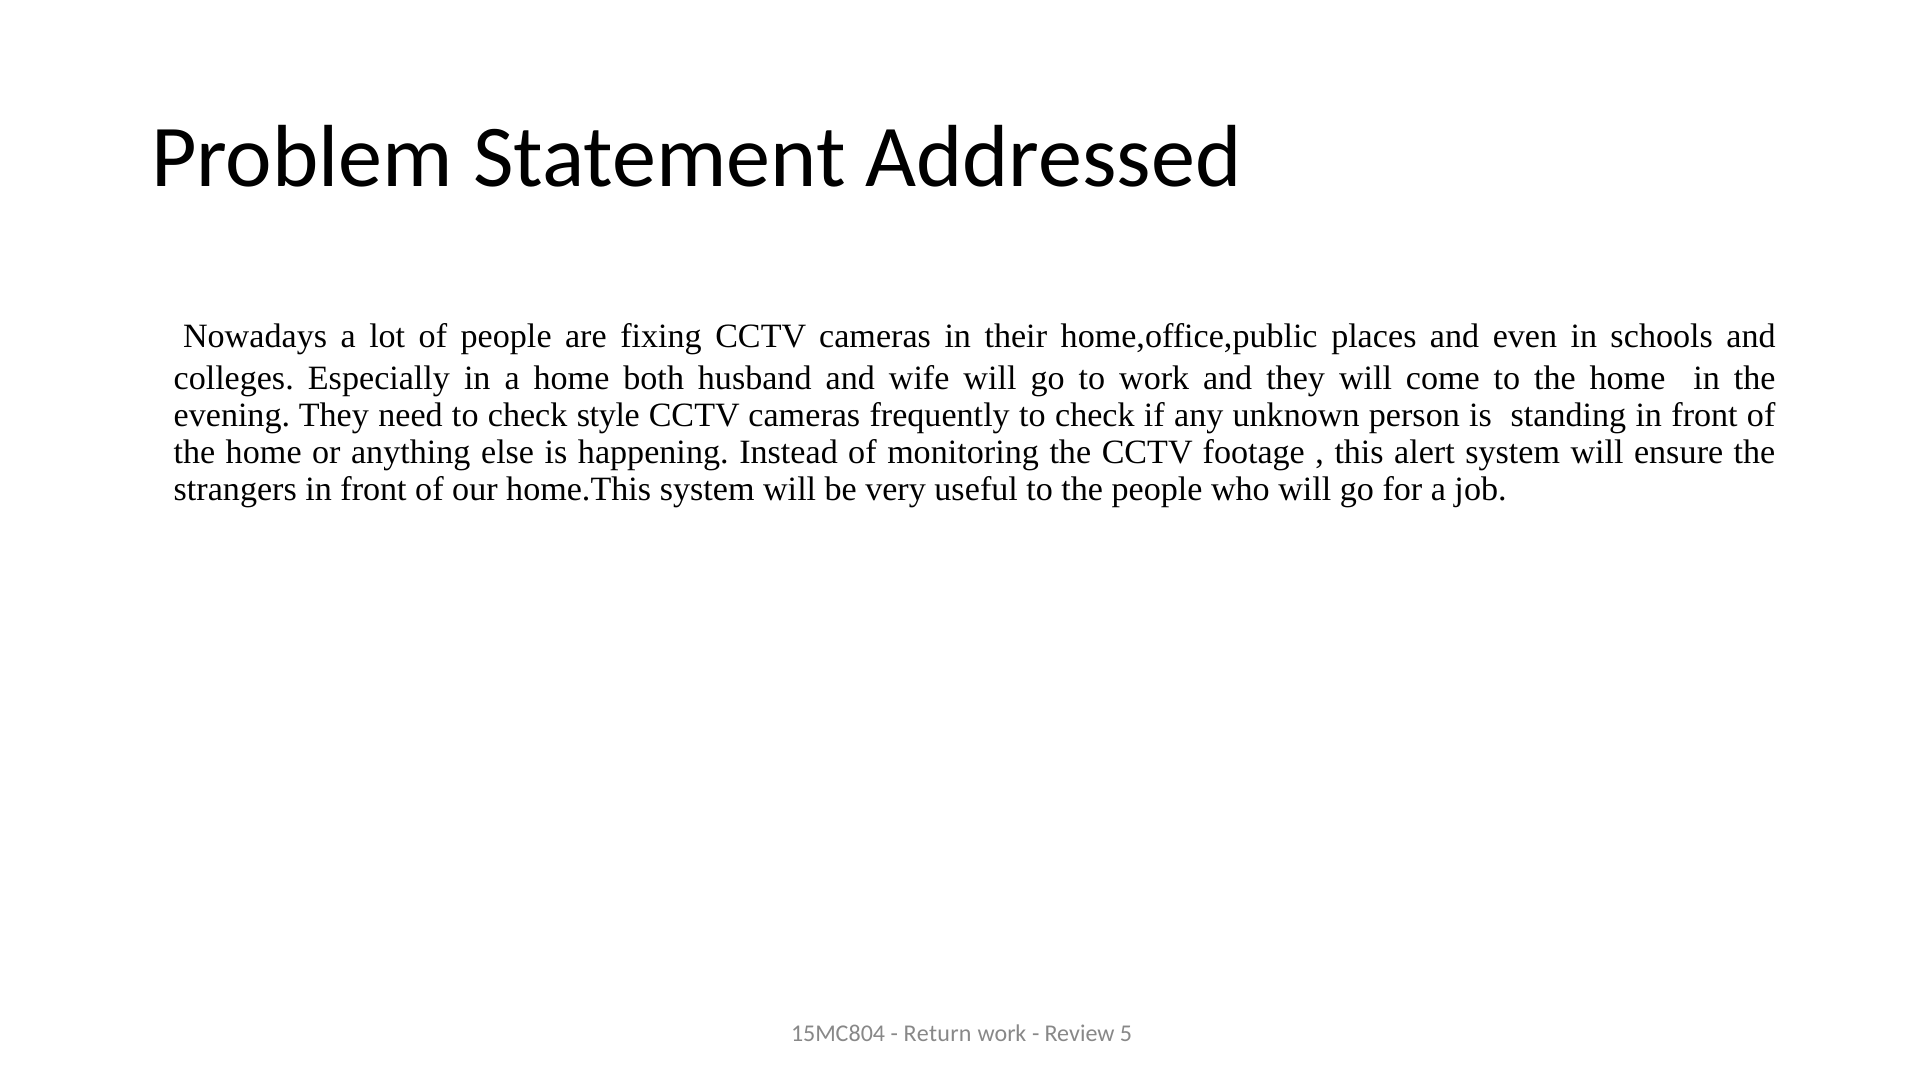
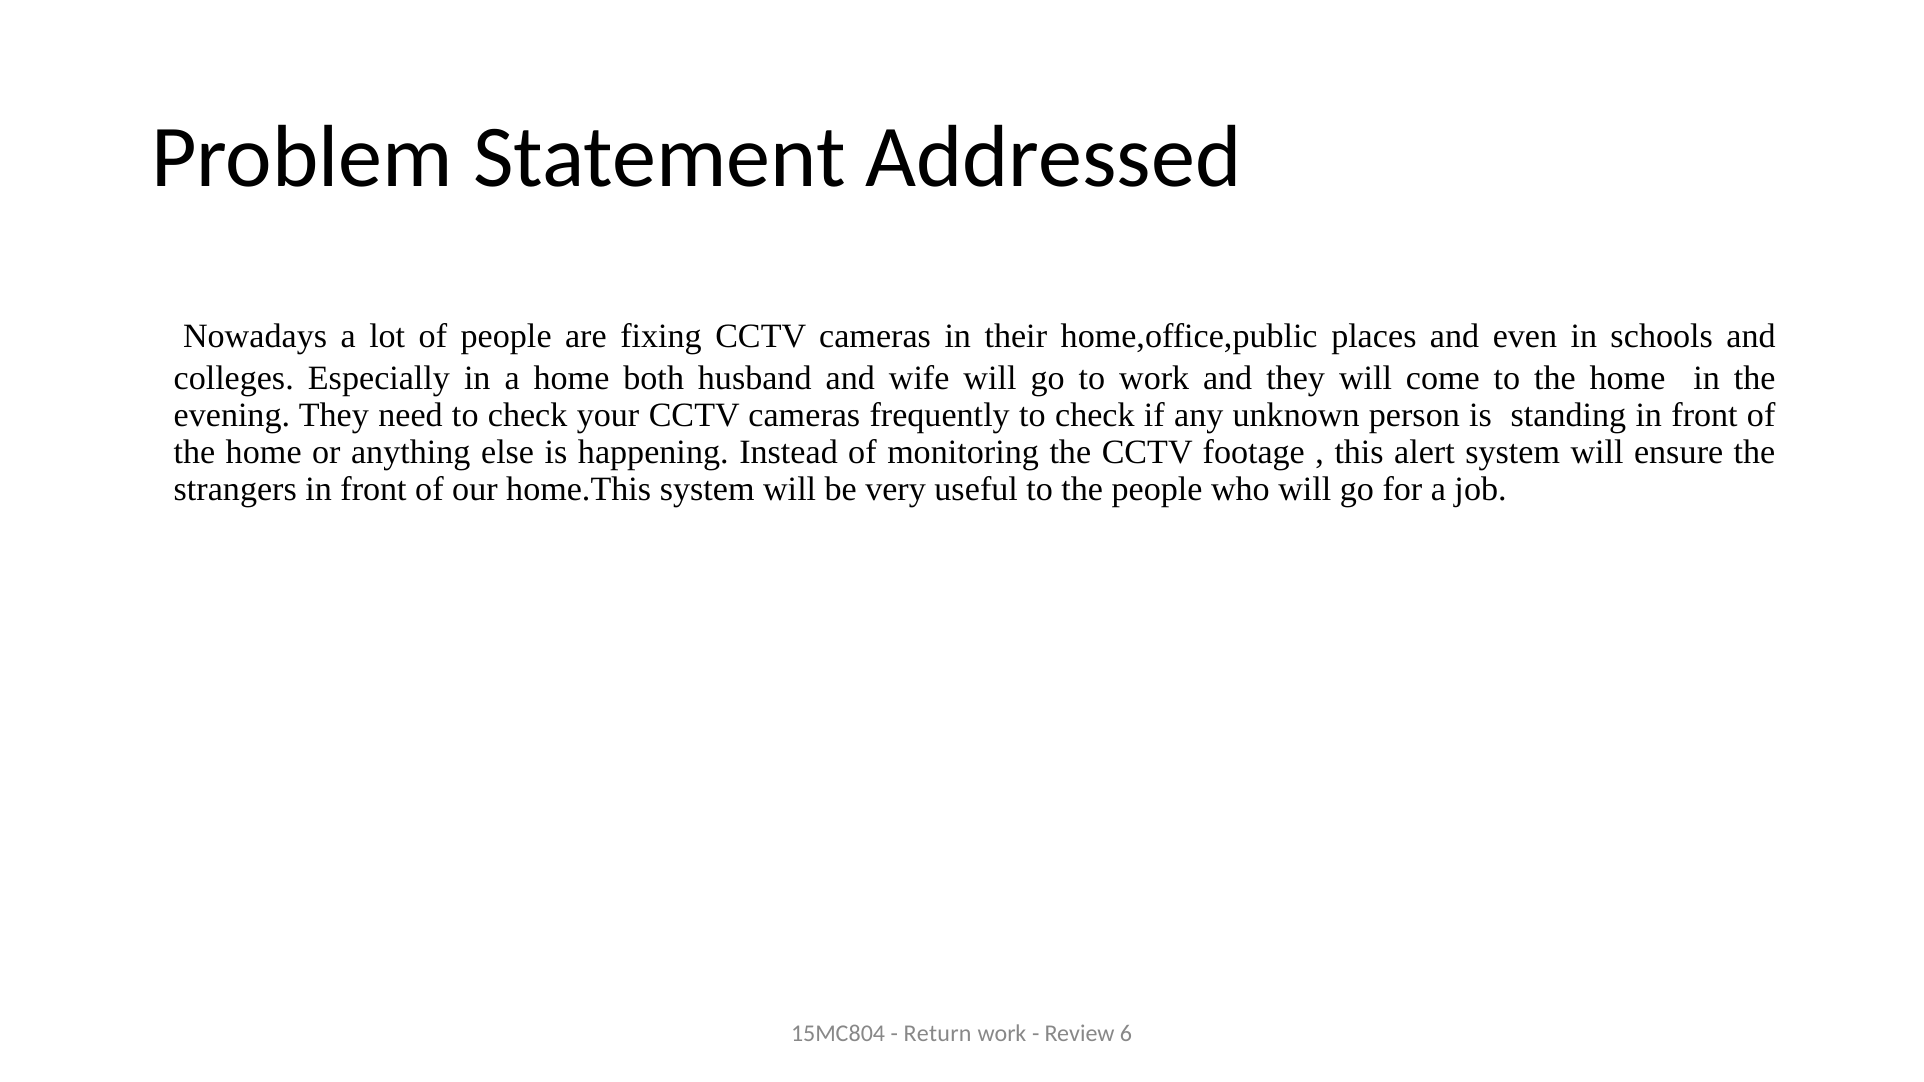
style: style -> your (608, 415)
5: 5 -> 6 (1126, 1034)
